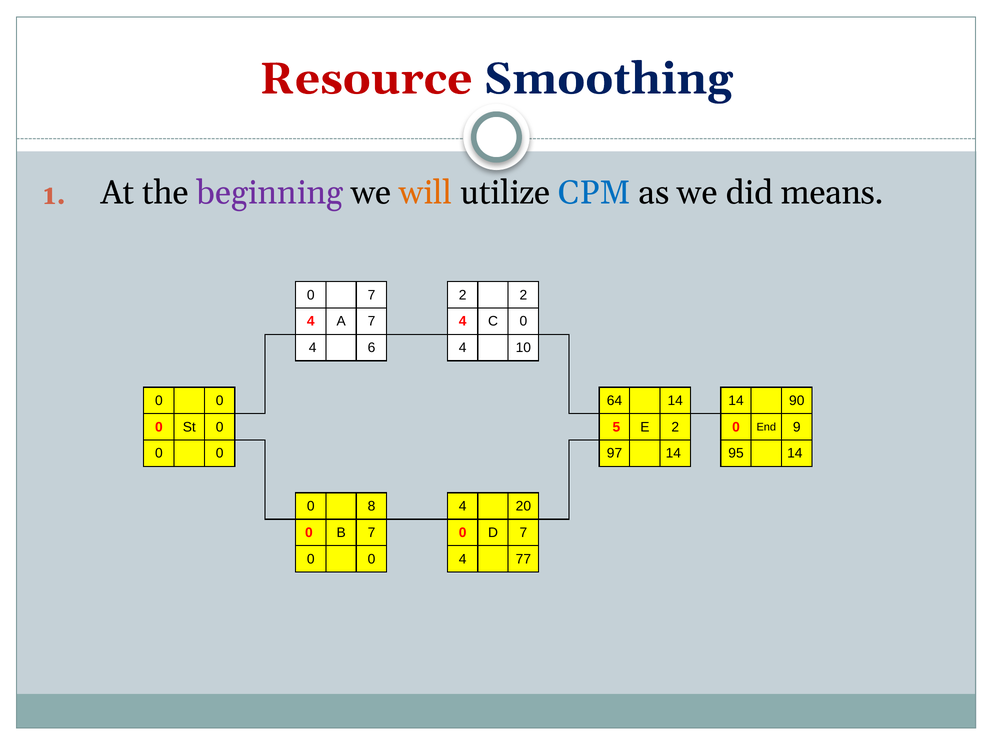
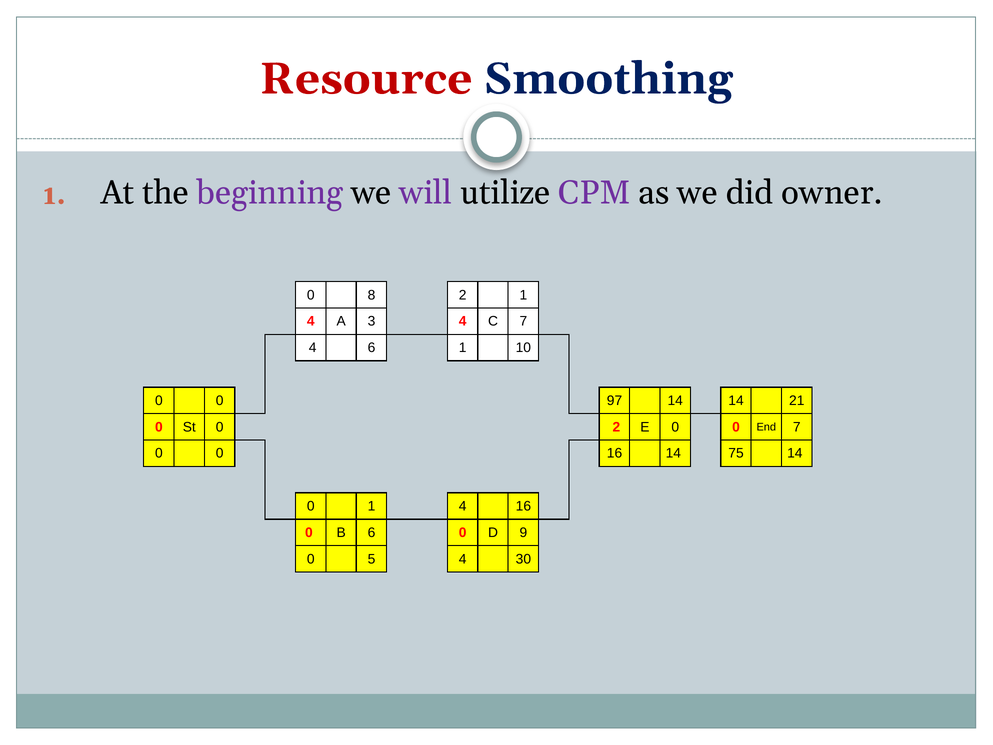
will colour: orange -> purple (426, 193)
CPM colour: blue -> purple (594, 193)
means: means -> owner (832, 193)
0 7: 7 -> 8 (371, 295)
2 2: 2 -> 1 (523, 295)
A 7: 7 -> 3 (371, 321)
C 0: 0 -> 7 (523, 321)
6 4: 4 -> 1 (463, 348)
64: 64 -> 97 (615, 400)
90: 90 -> 21 (797, 400)
0 5: 5 -> 2 (616, 427)
E 2: 2 -> 0 (675, 427)
End 9: 9 -> 7 (797, 427)
0 97: 97 -> 16 (615, 453)
95: 95 -> 75 (736, 453)
0 8: 8 -> 1 (371, 506)
4 20: 20 -> 16 (523, 506)
B 7: 7 -> 6 (371, 532)
D 7: 7 -> 9 (523, 532)
0: 0 -> 5 (371, 559)
77: 77 -> 30 (523, 559)
